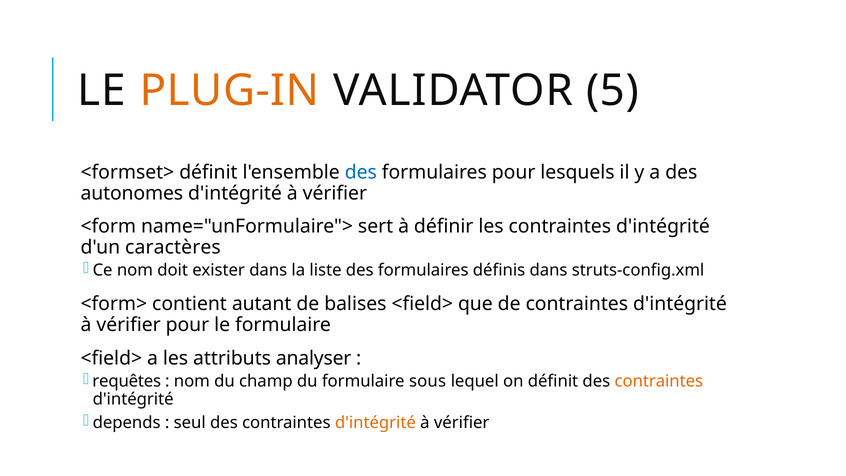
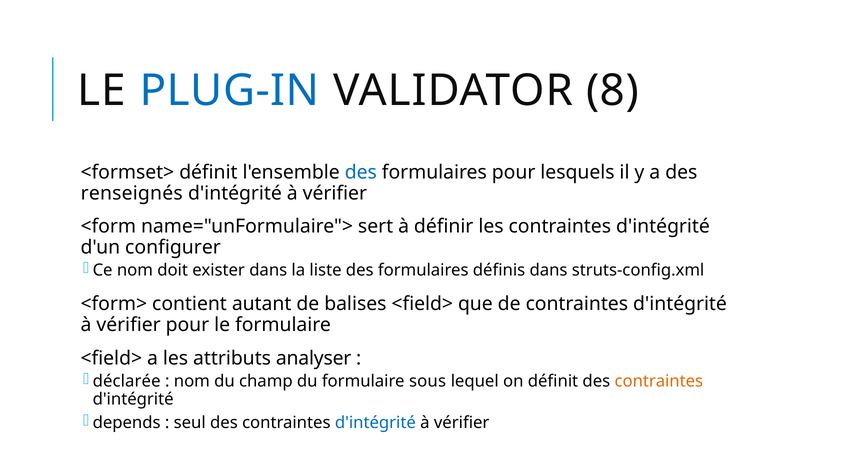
PLUG-IN colour: orange -> blue (229, 91)
5: 5 -> 8 (612, 91)
autonomes: autonomes -> renseignés (132, 193)
caractères: caractères -> configurer (173, 247)
requêtes: requêtes -> déclarée (127, 381)
d'intégrité colour: orange -> blue (375, 423)
